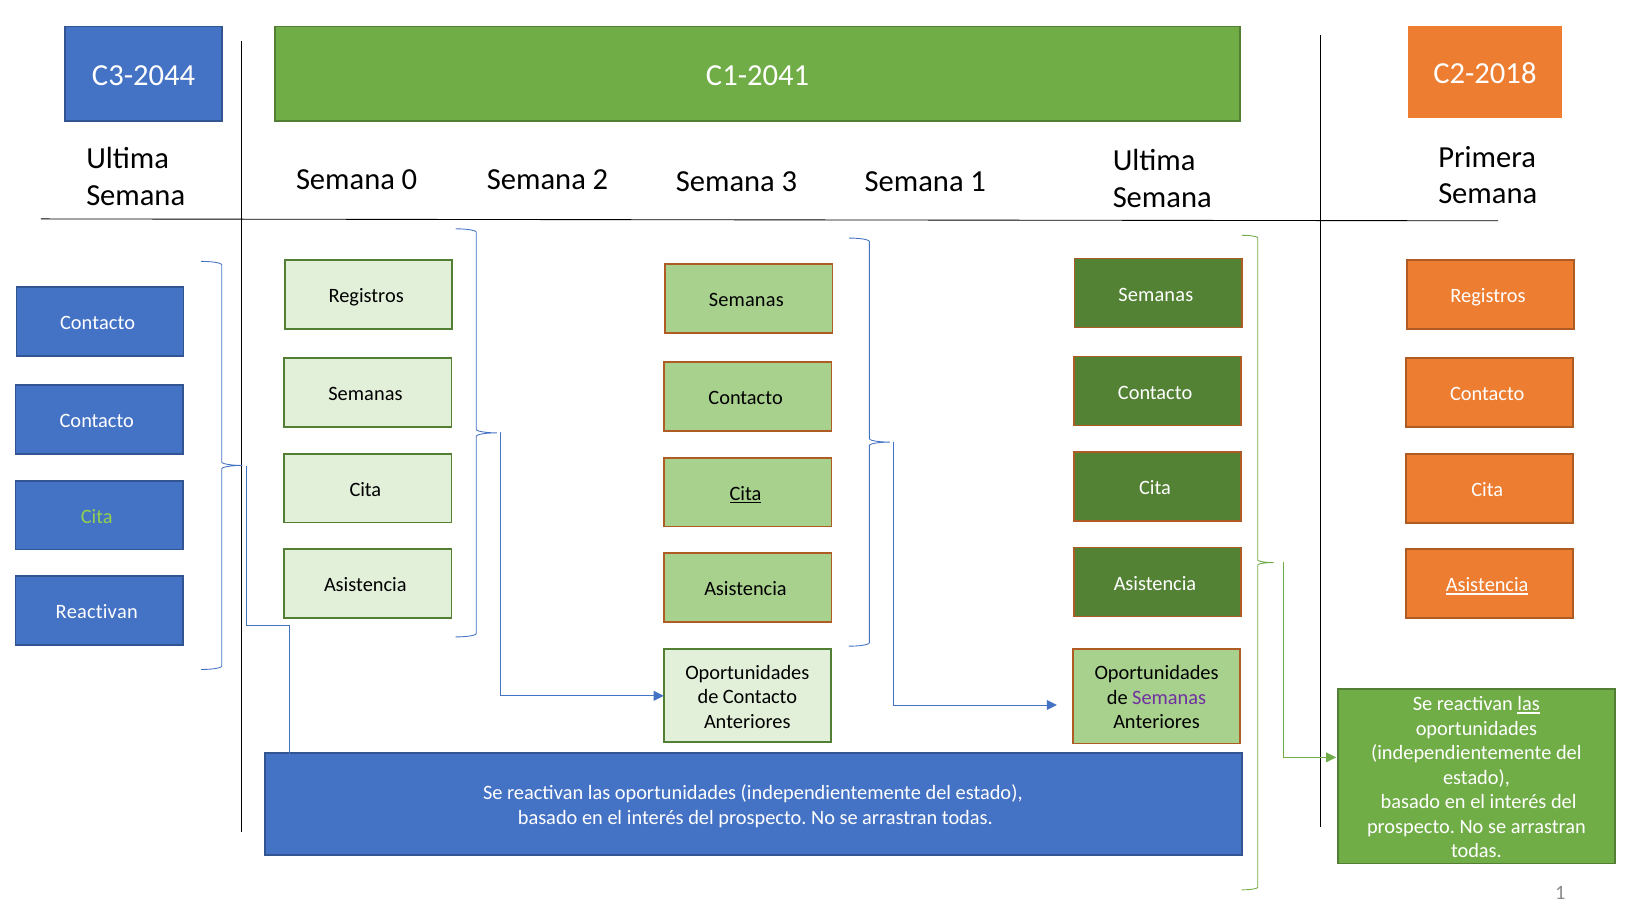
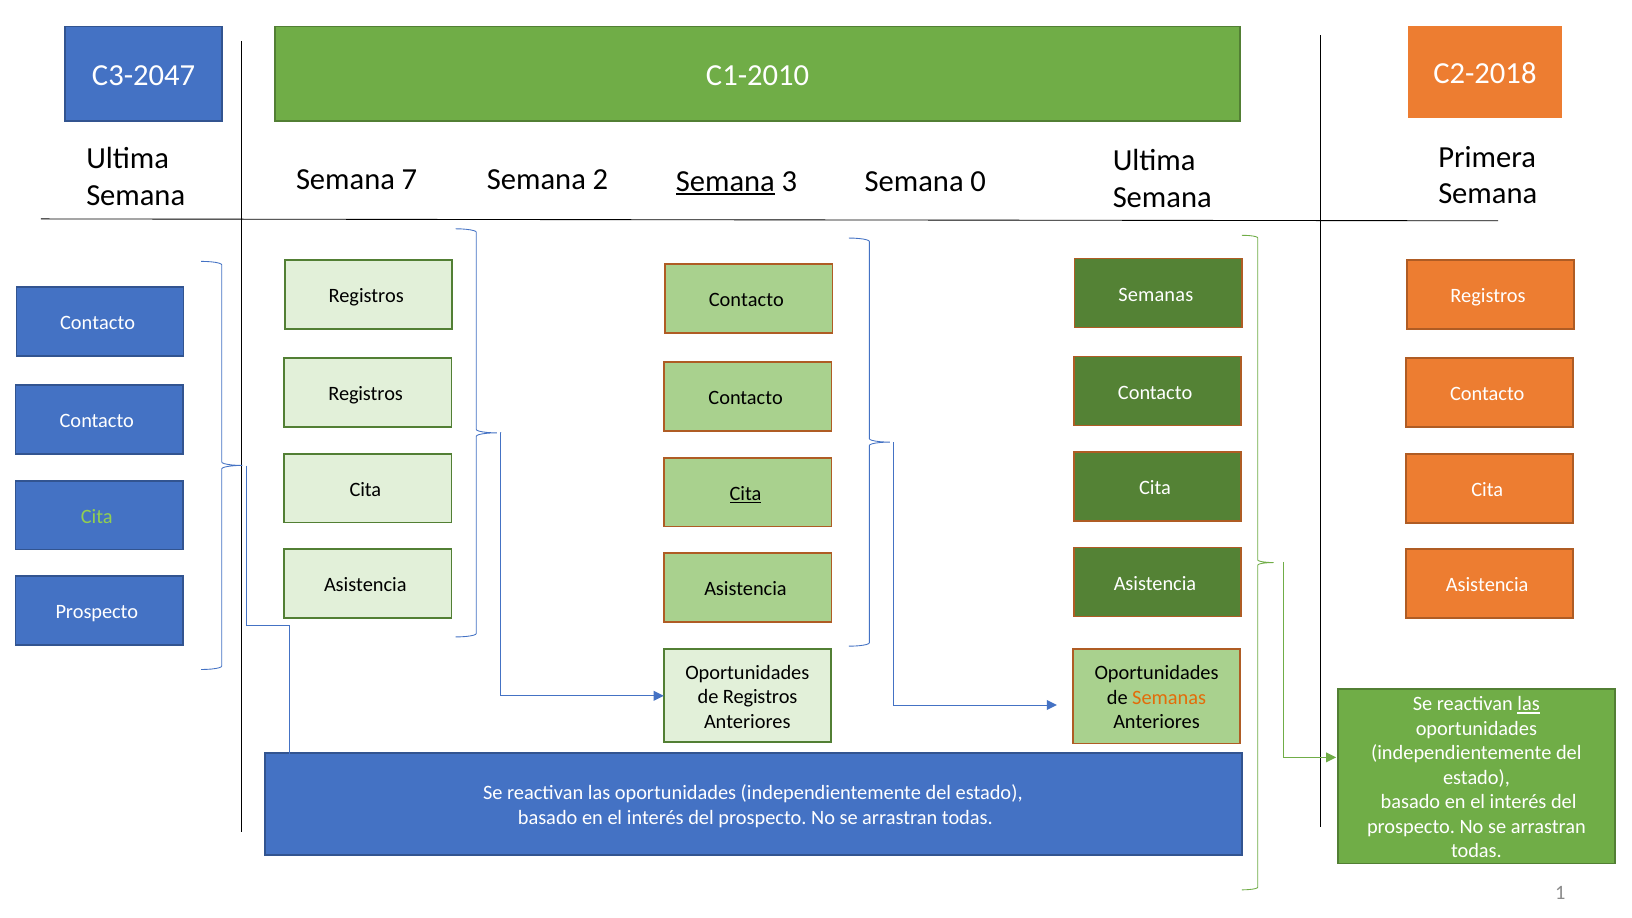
C3-2044: C3-2044 -> C3-2047 (144, 76)
C1-2041: C1-2041 -> C1-2010 (758, 76)
0: 0 -> 7 (409, 179)
Semana underline: none -> present (725, 181)
Semana 1: 1 -> 0 (978, 181)
Semanas: Semanas -> Contacto (746, 300)
Semanas: Semanas -> Registros (366, 394)
Asistencia underline: present -> none (1487, 585)
Reactivan: Reactivan -> Prospecto (97, 612)
de Contacto: Contacto -> Registros (760, 697)
Semanas colour: purple -> orange (1169, 698)
